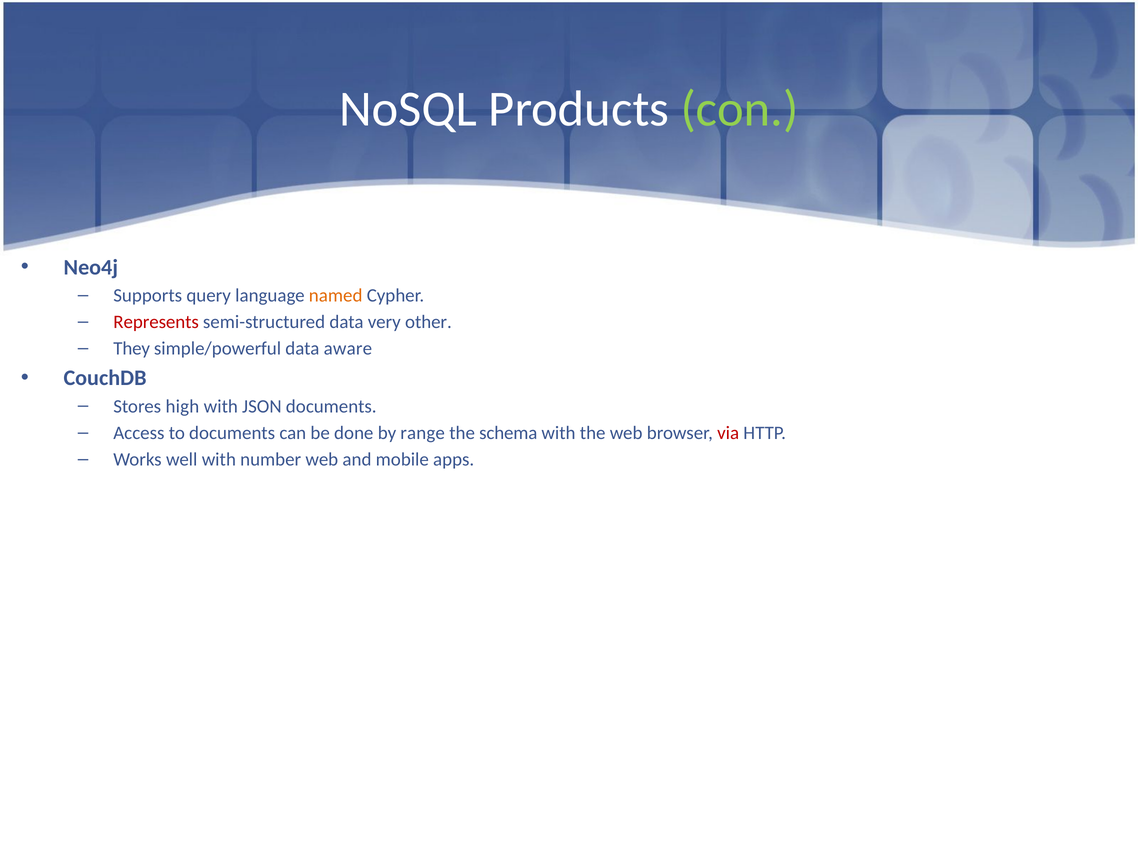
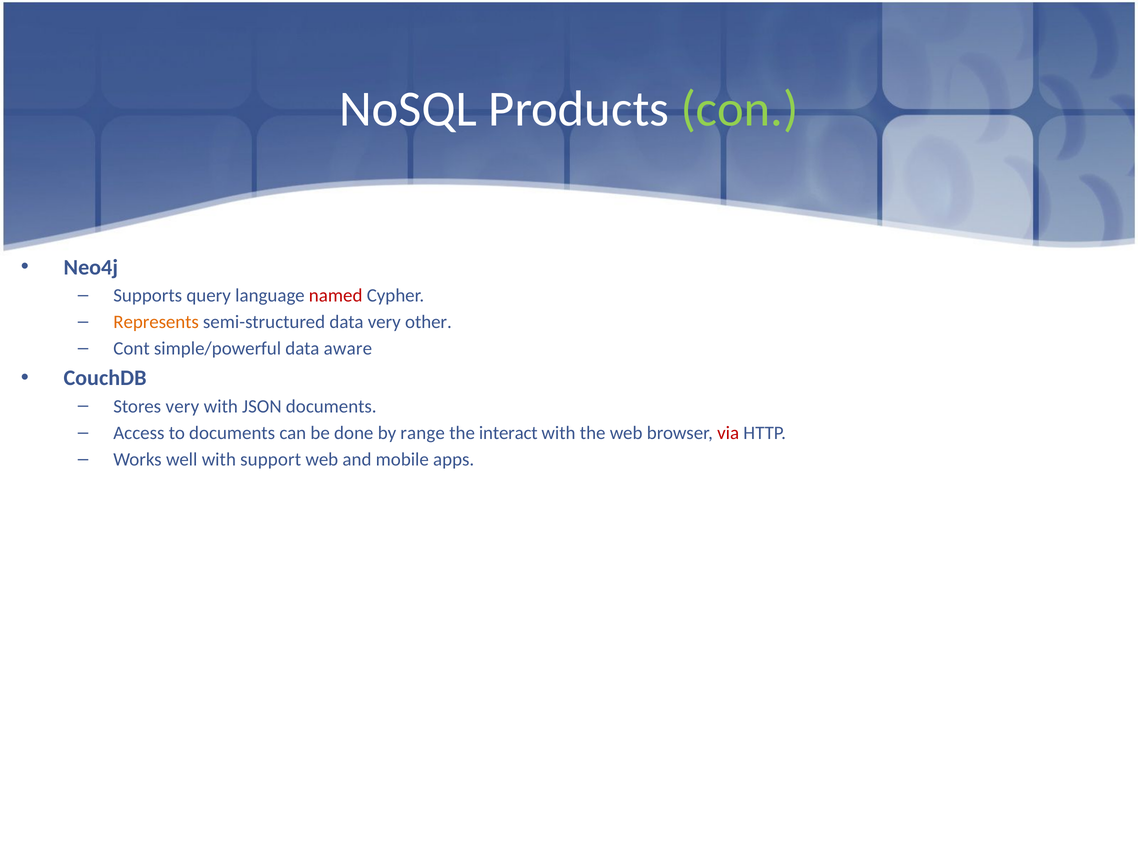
named colour: orange -> red (336, 295)
Represents colour: red -> orange (156, 322)
They: They -> Cont (132, 348)
Stores high: high -> very (182, 406)
schema: schema -> interact (508, 433)
number: number -> support (271, 459)
